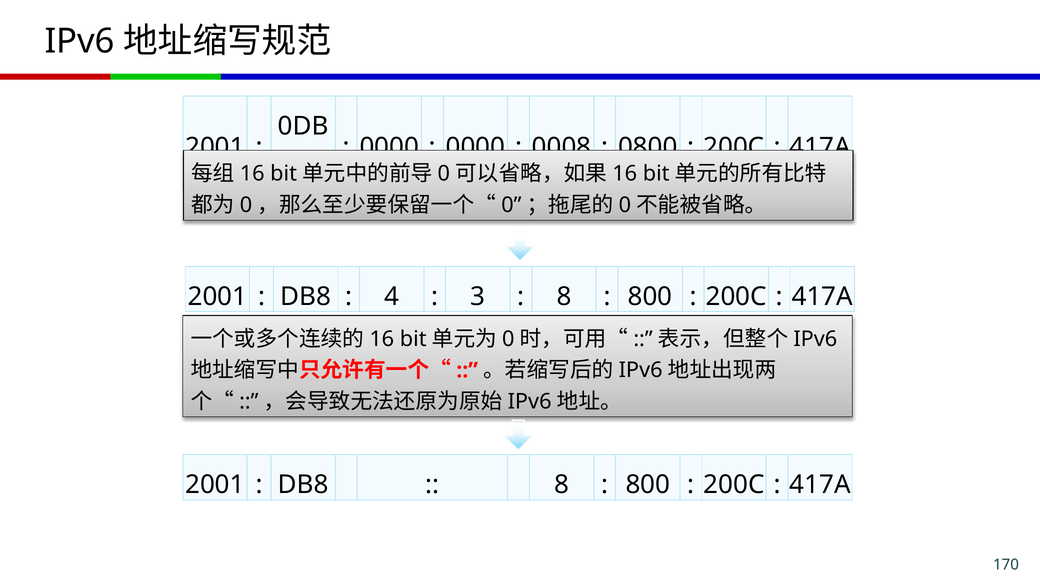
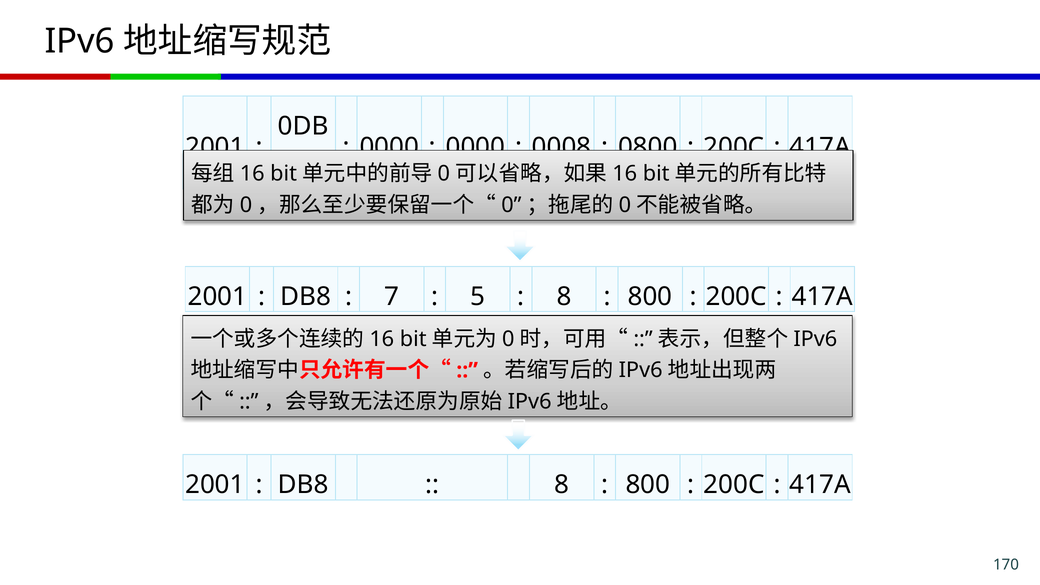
4: 4 -> 7 (392, 297)
3: 3 -> 5 (478, 297)
